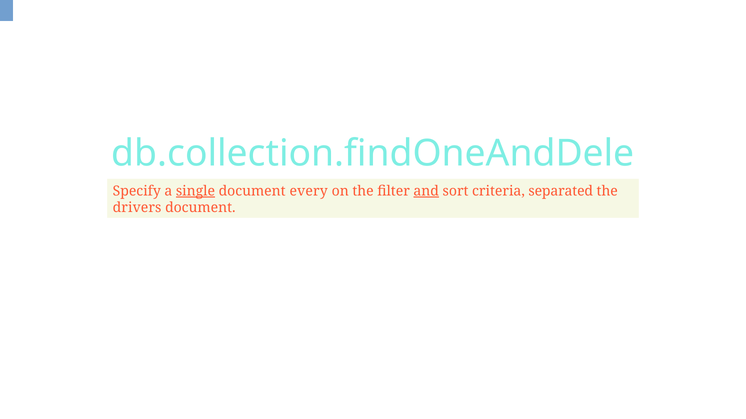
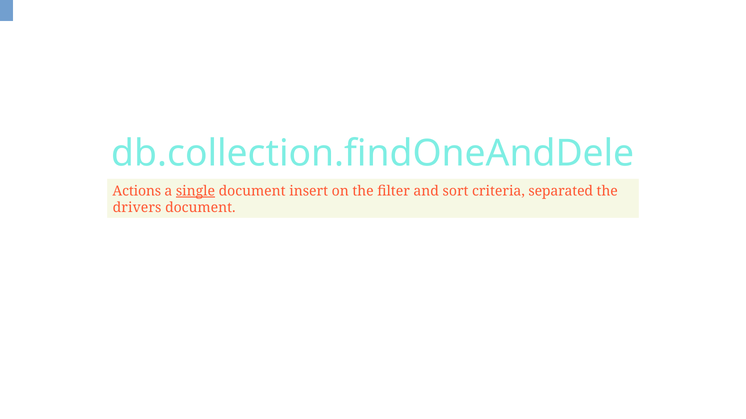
Specify: Specify -> Actions (137, 191)
every: every -> insert (309, 191)
and underline: present -> none (426, 191)
